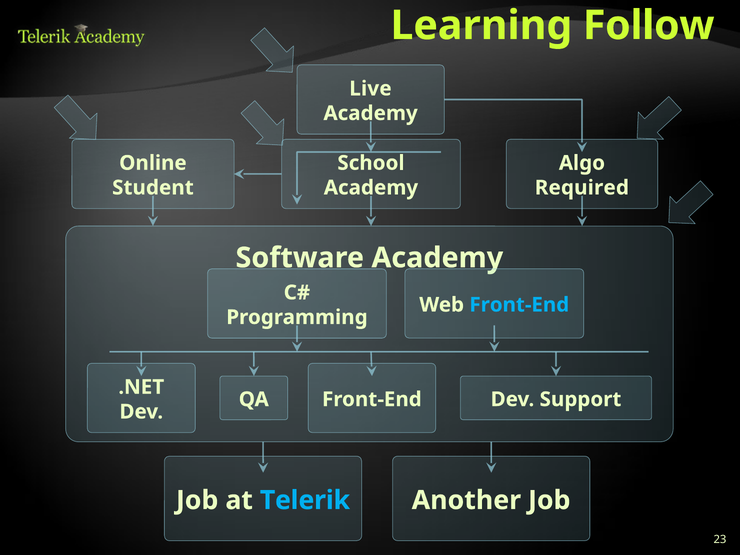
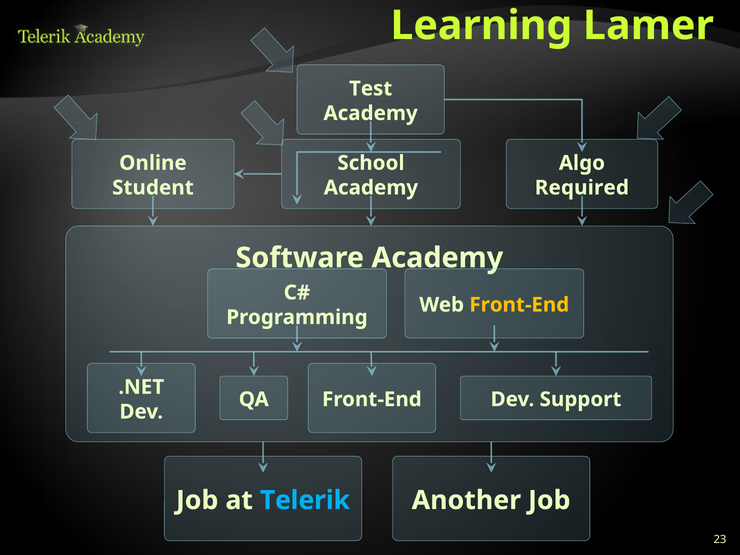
Follow: Follow -> Lamer (648, 26)
Live: Live -> Test (371, 89)
Front-End colour: light blue -> yellow (519, 305)
